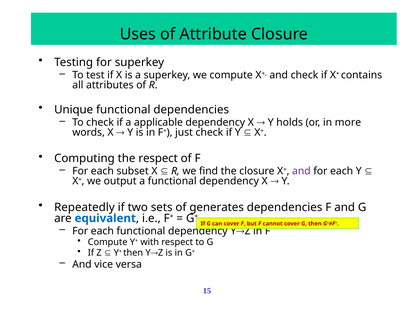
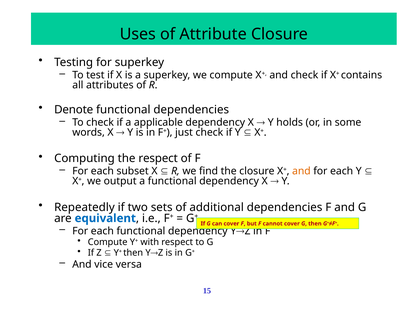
Unique: Unique -> Denote (74, 110)
more: more -> some (348, 122)
and colour: purple -> orange (301, 171)
generates: generates -> additional (217, 207)
